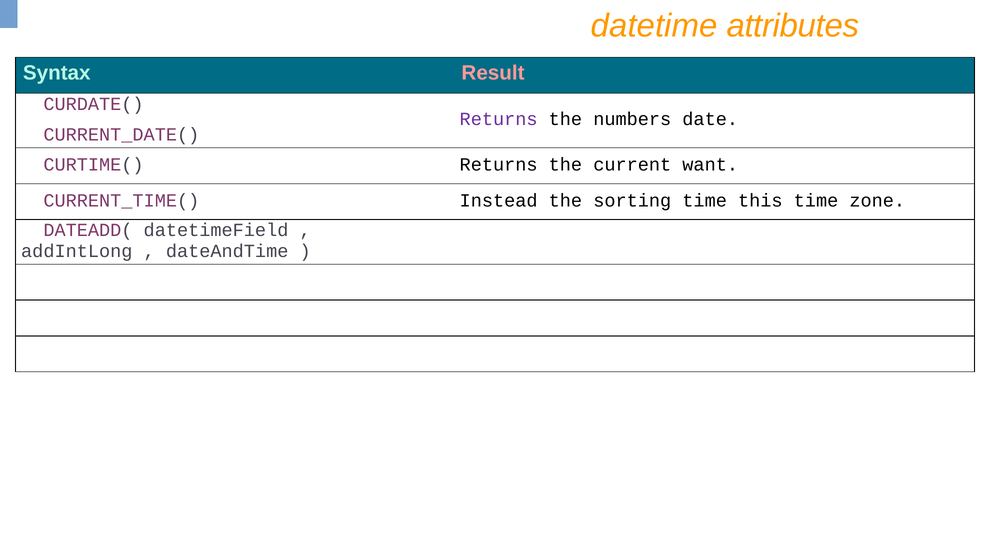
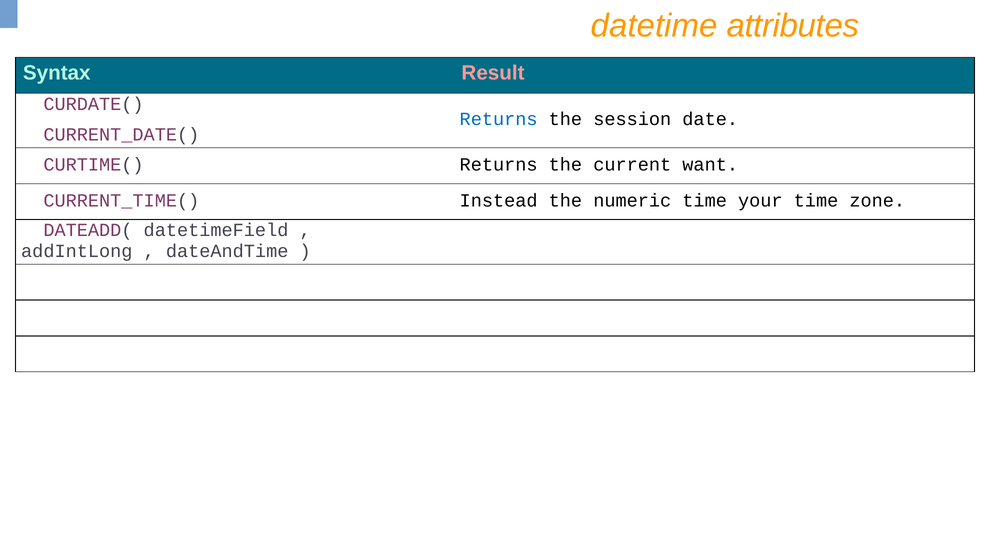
Returns colour: purple -> blue (499, 119)
numbers: numbers -> session (632, 119)
sorting: sorting -> numeric (632, 200)
this: this -> your (760, 200)
